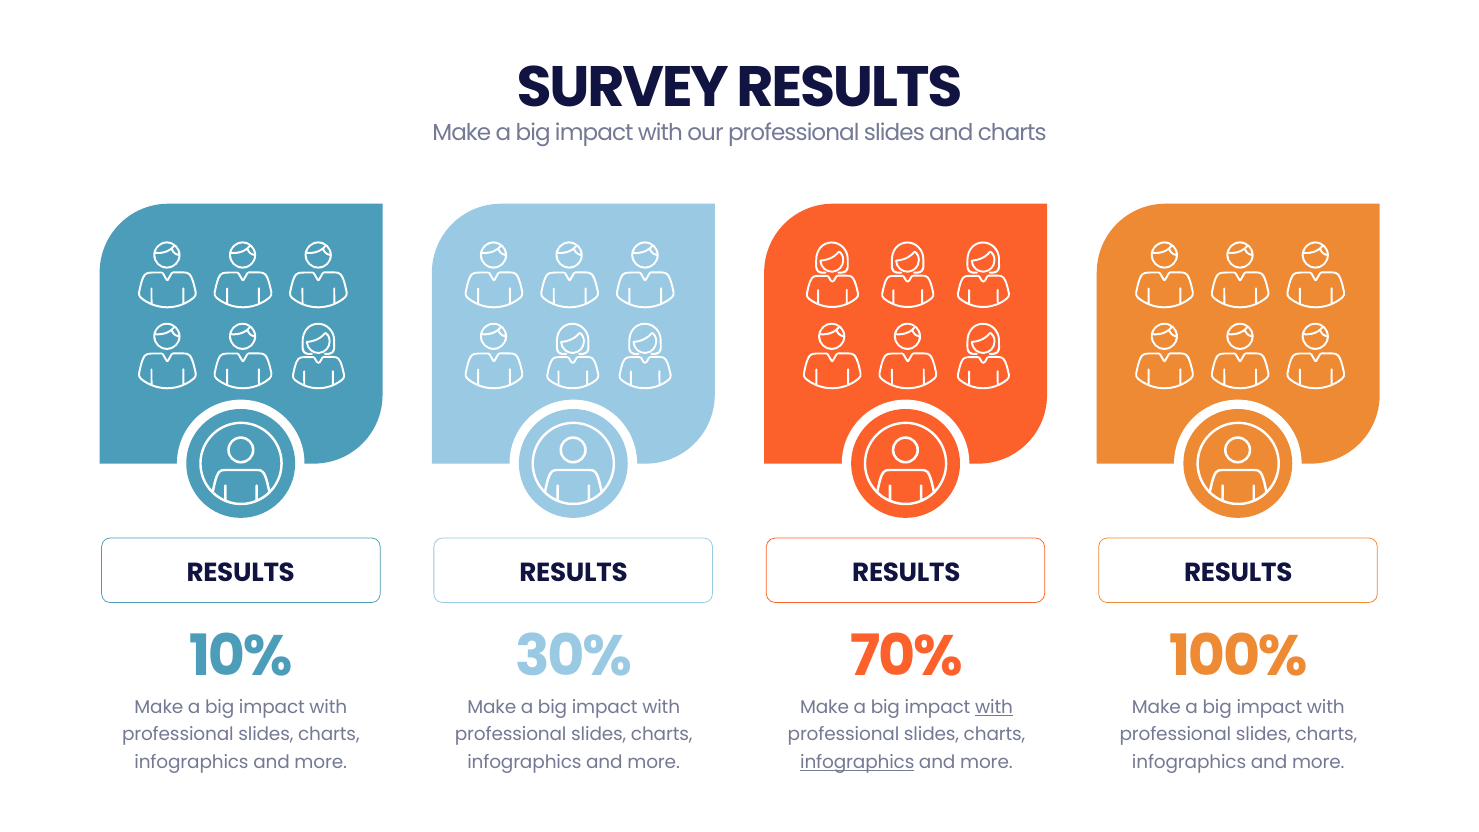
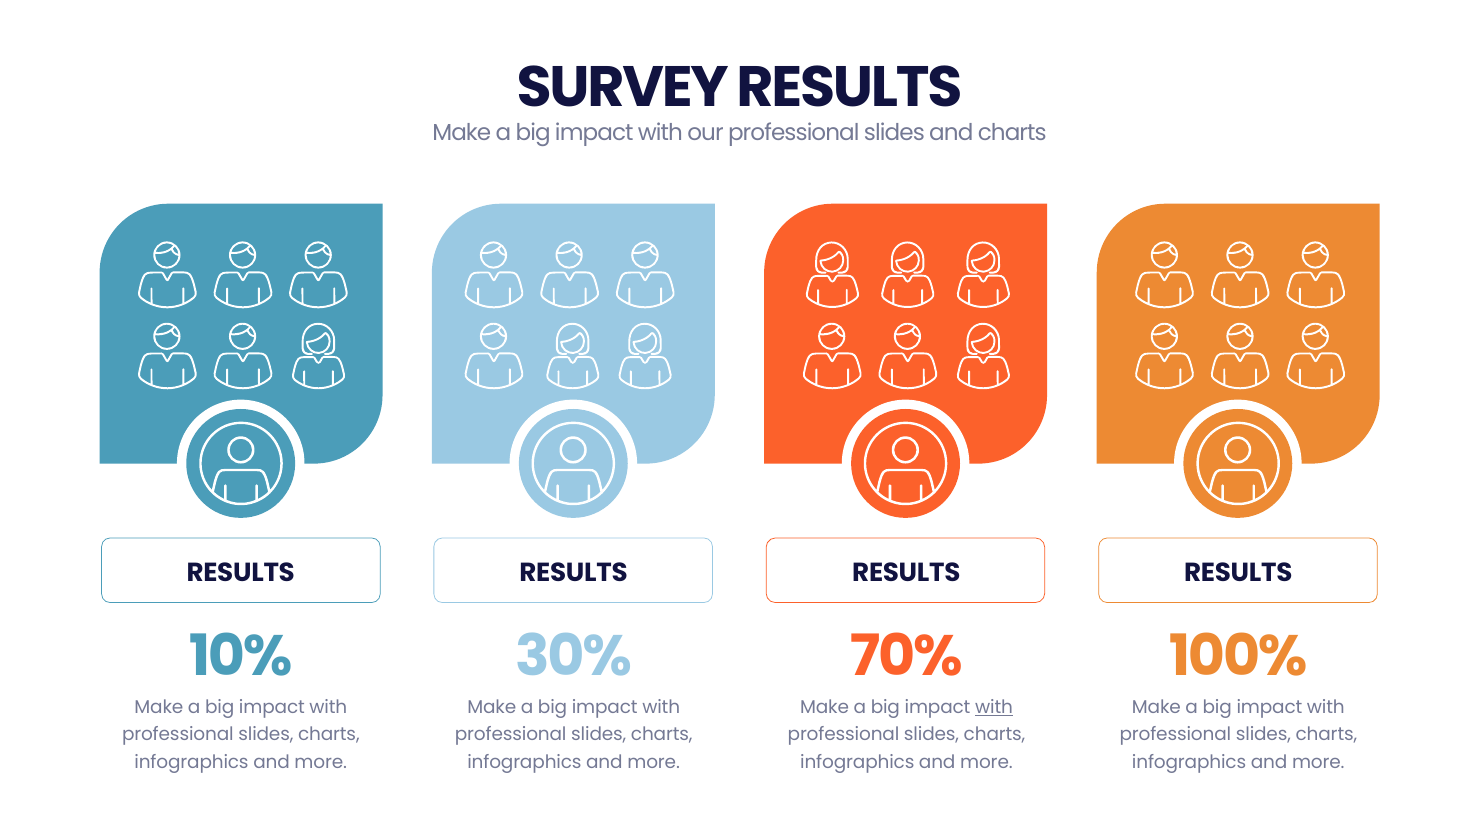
infographics underline: present -> none (857, 763)
